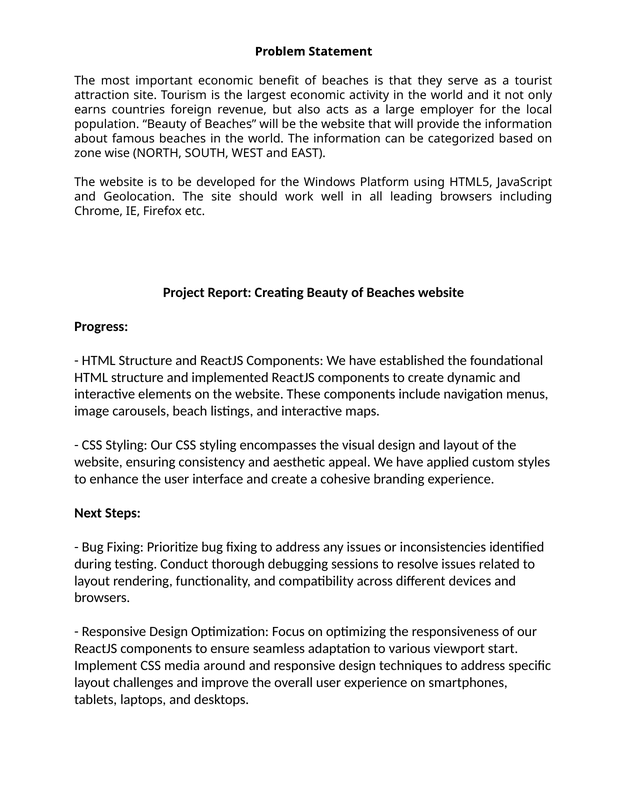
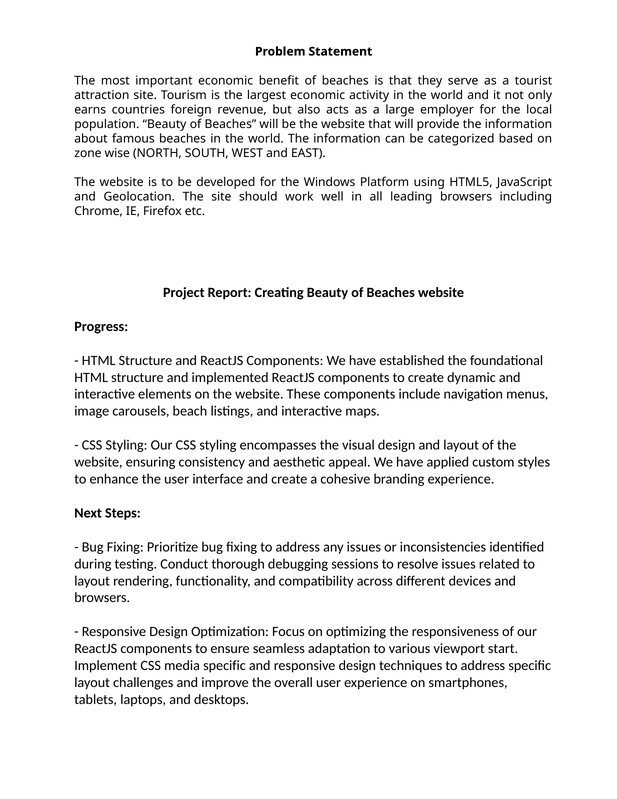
media around: around -> specific (224, 665)
